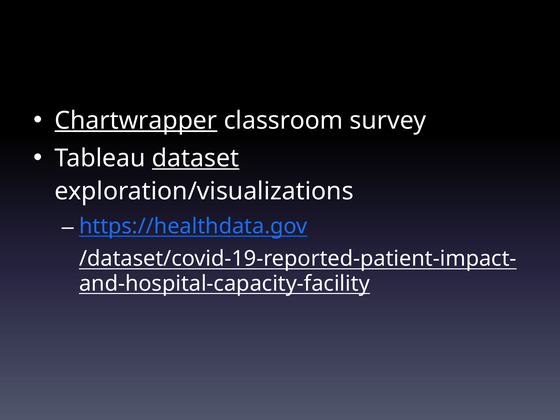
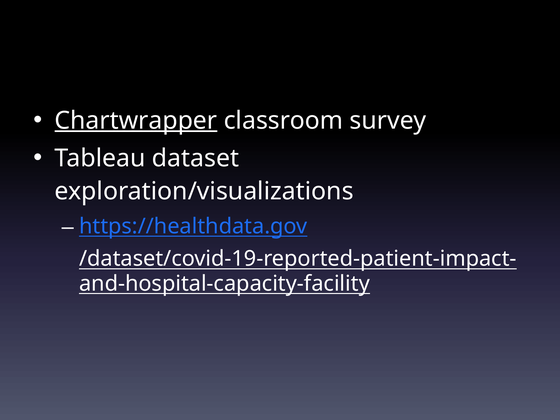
dataset underline: present -> none (196, 158)
